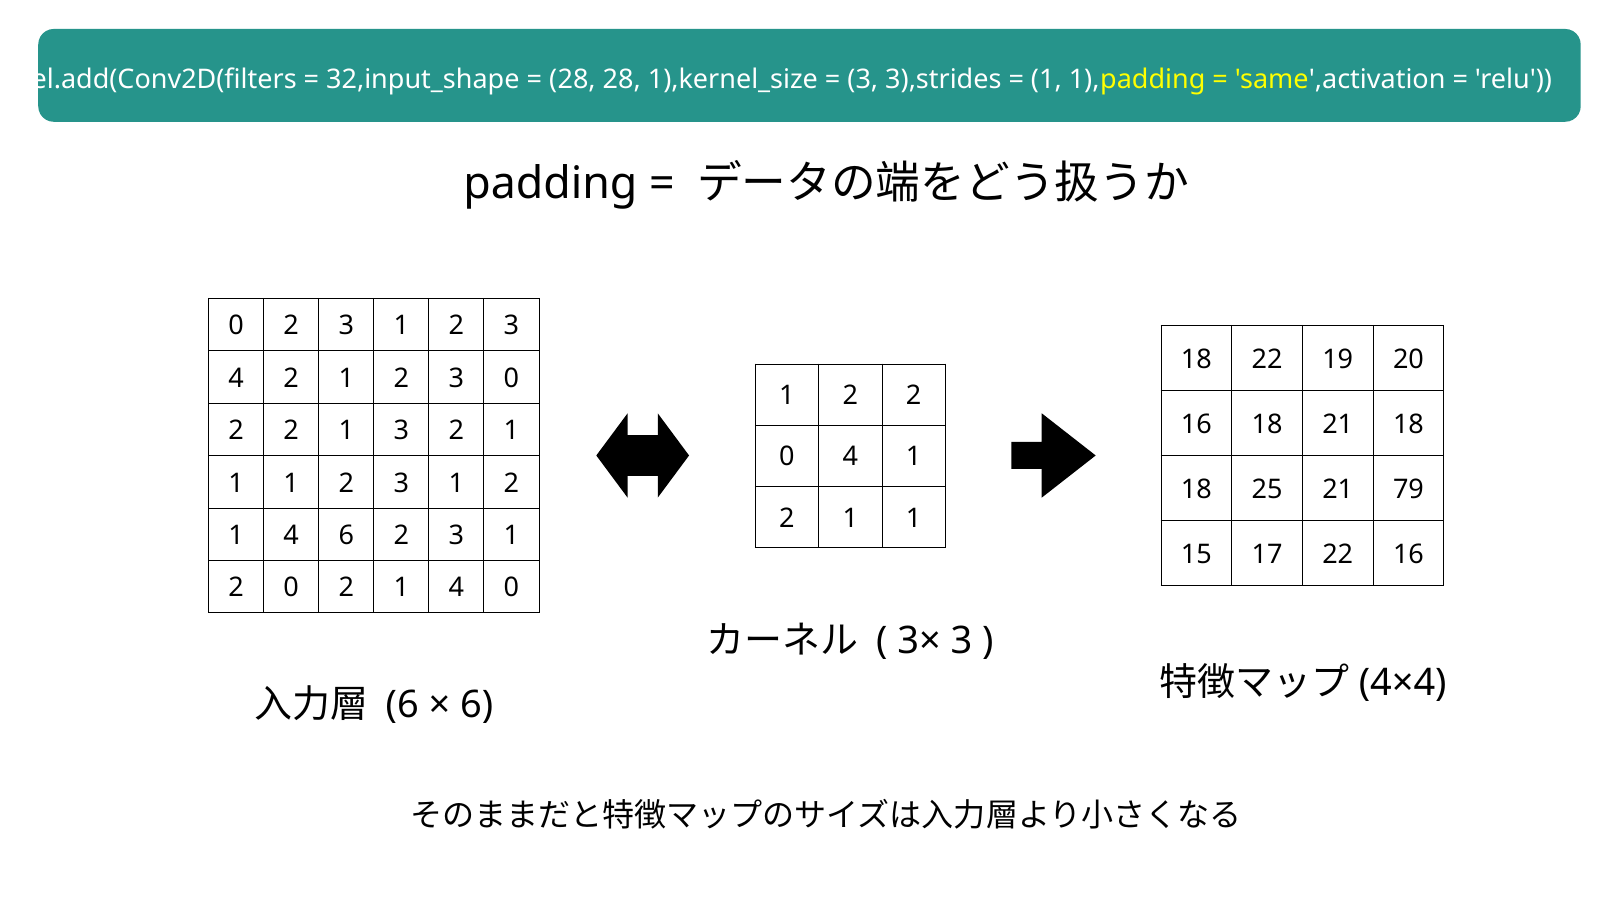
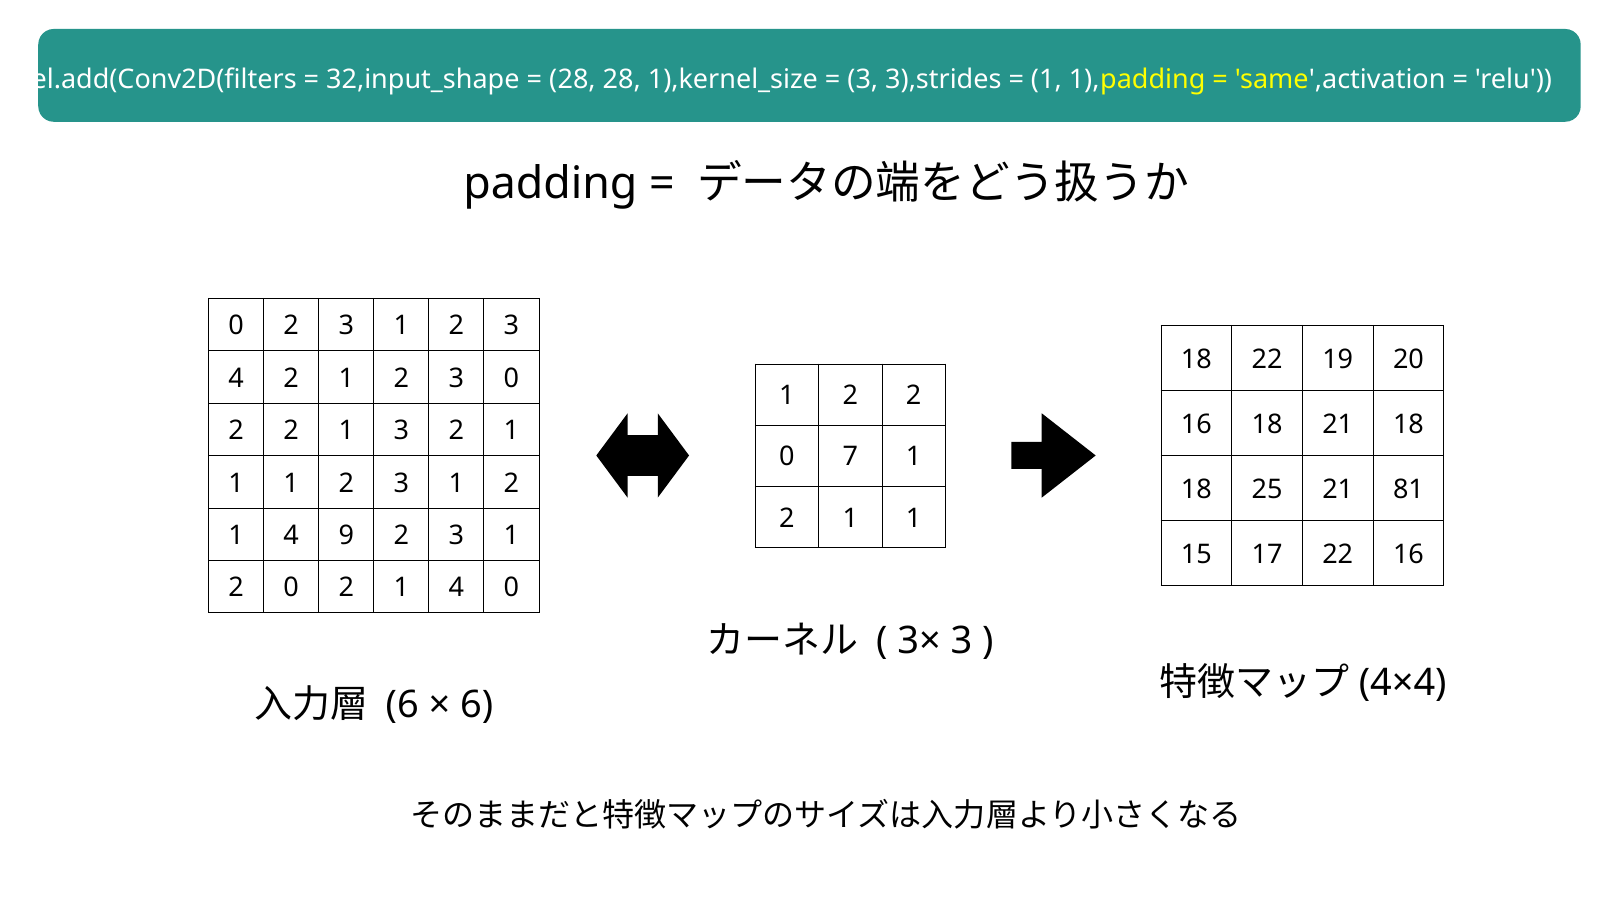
0 4: 4 -> 7 (850, 457)
79: 79 -> 81 (1408, 489)
4 6: 6 -> 9 (346, 535)
